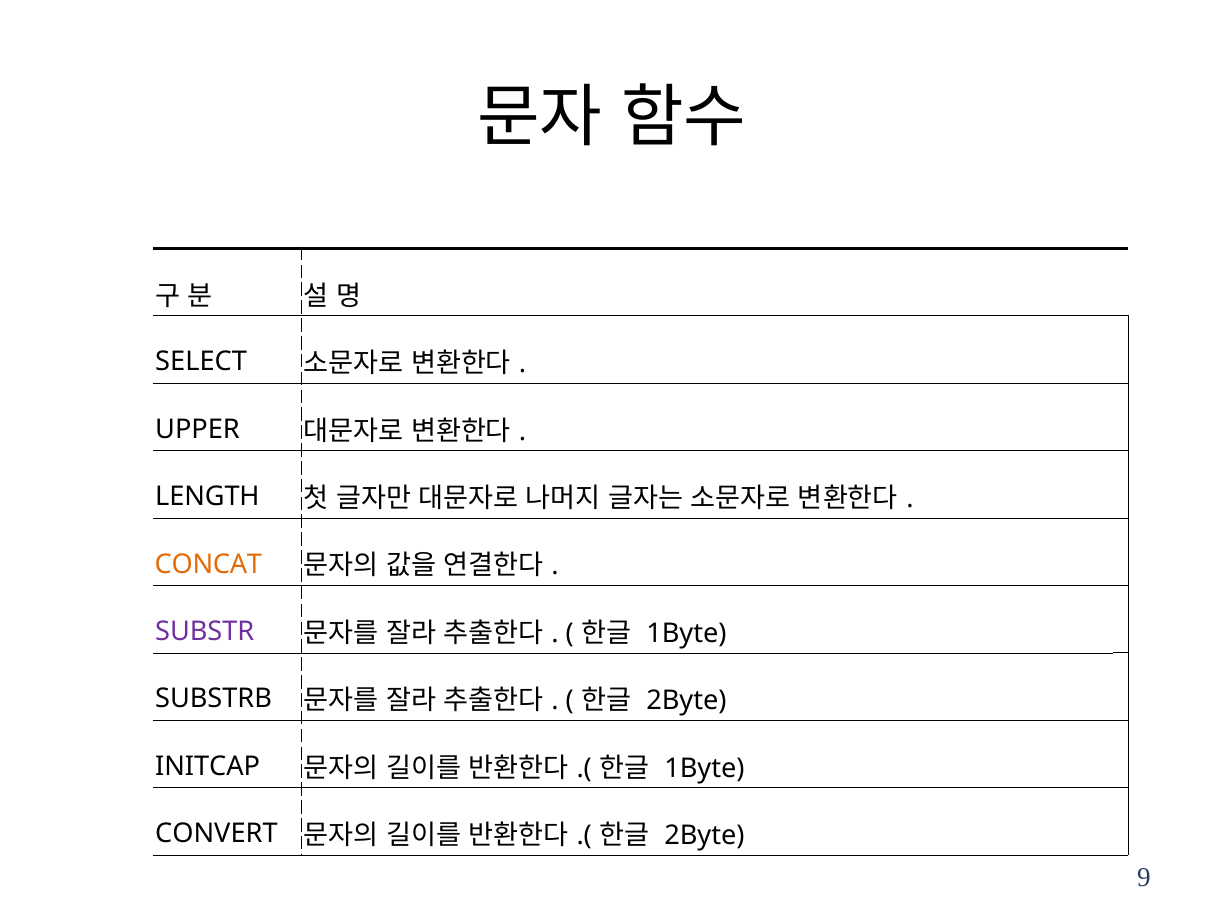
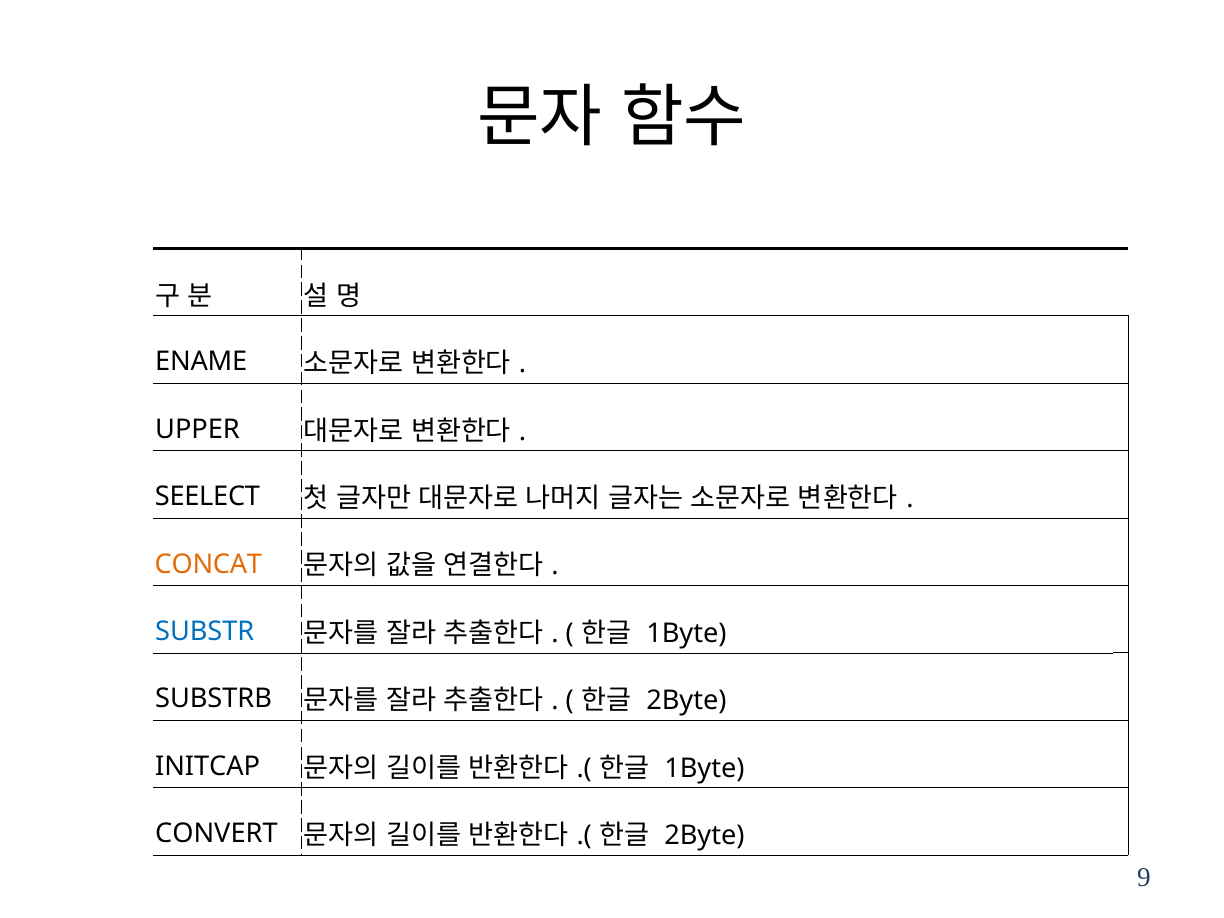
SELECT: SELECT -> ENAME (201, 362)
LENGTH: LENGTH -> SEELECT (207, 497)
SUBSTR colour: purple -> blue (205, 632)
